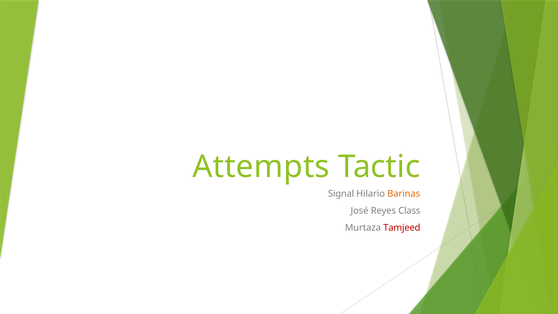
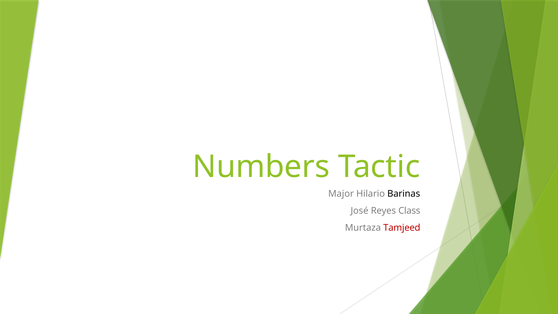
Attempts: Attempts -> Numbers (261, 167)
Signal: Signal -> Major (341, 194)
Barinas colour: orange -> black (404, 194)
